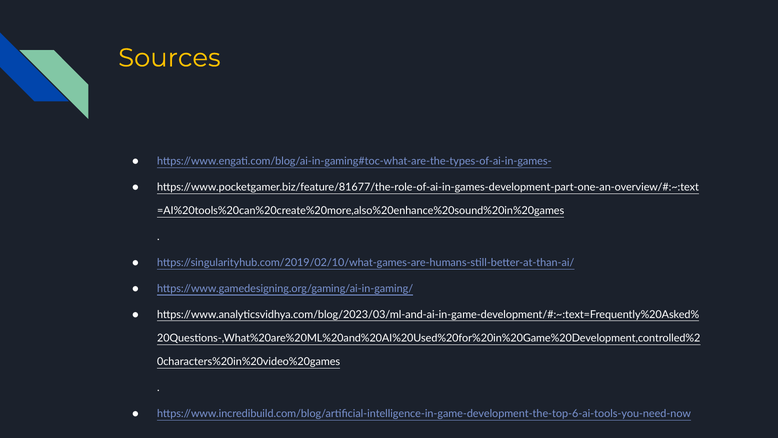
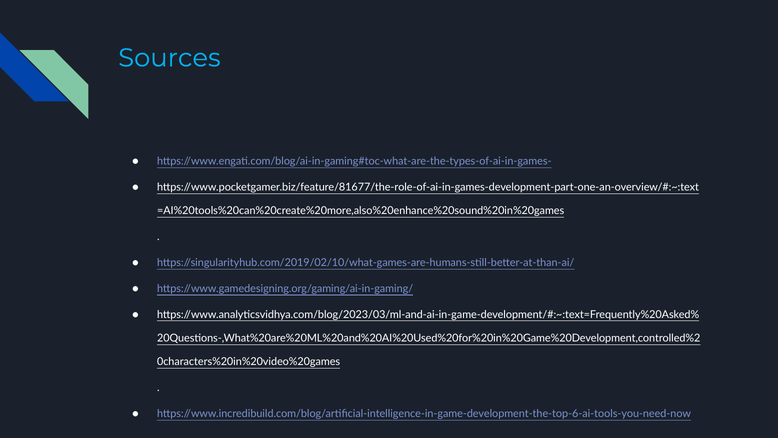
Sources colour: yellow -> light blue (169, 58)
